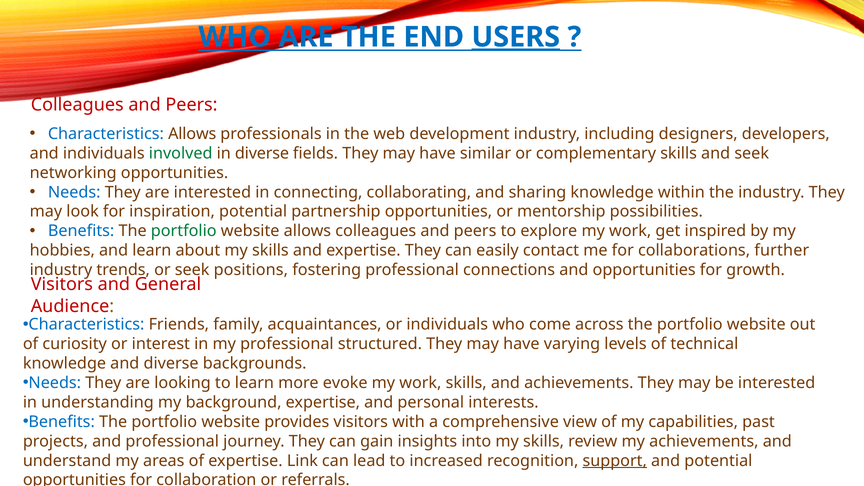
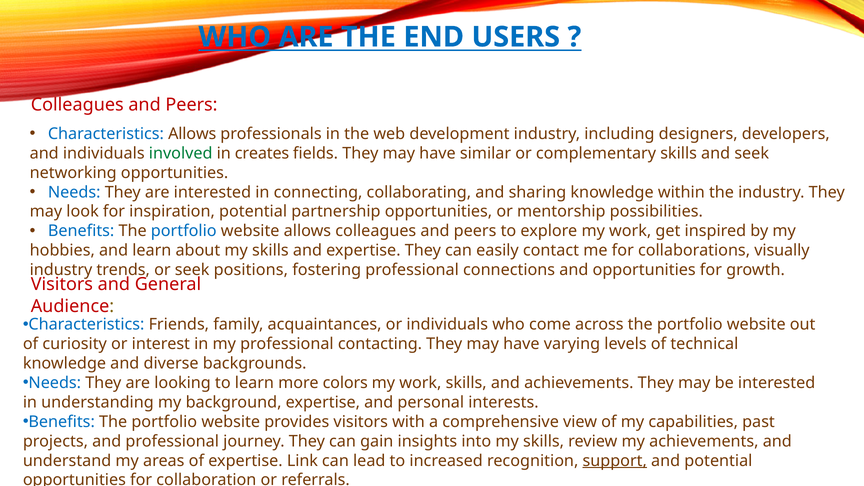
USERS underline: present -> none (516, 37)
in diverse: diverse -> creates (262, 153)
portfolio colour: green -> blue (184, 231)
further: further -> visually (782, 251)
structured: structured -> contacting (380, 344)
evoke: evoke -> colors (345, 383)
